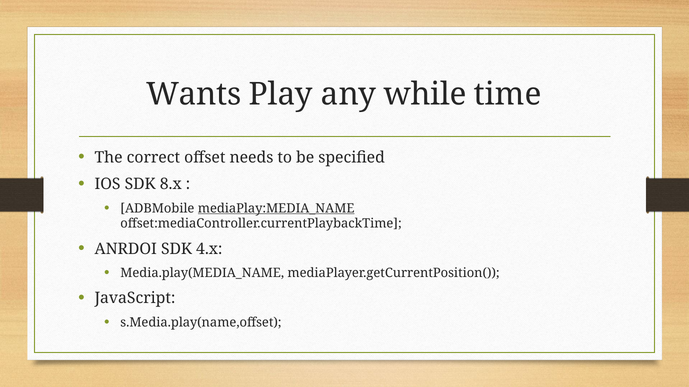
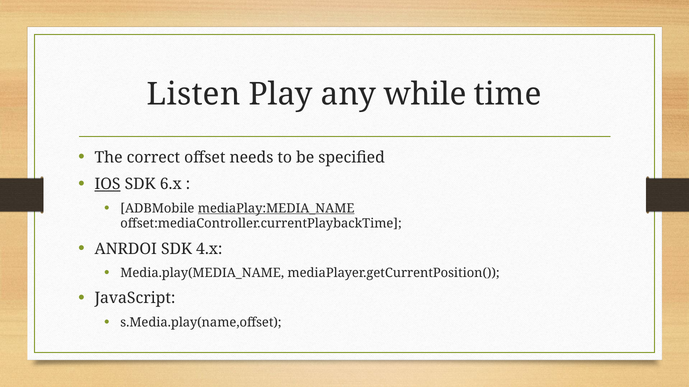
Wants: Wants -> Listen (194, 95)
IOS underline: none -> present (108, 184)
8.x: 8.x -> 6.x (171, 184)
